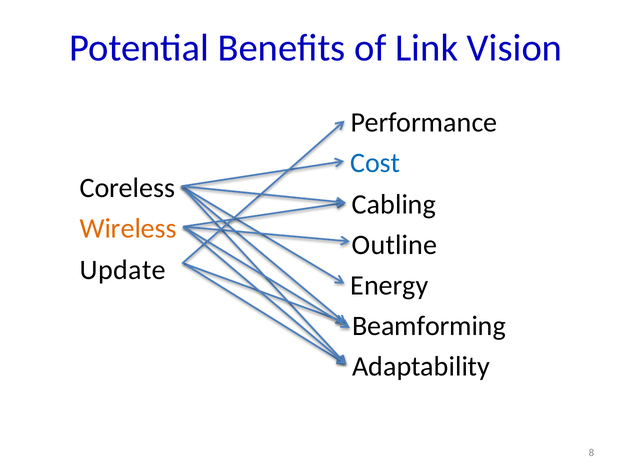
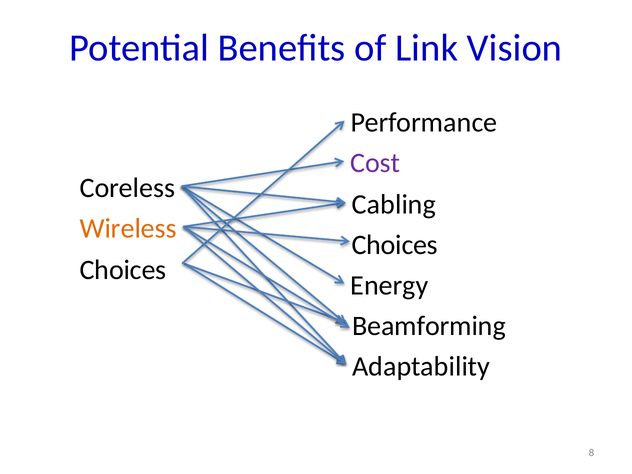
Cost colour: blue -> purple (375, 163)
Outline: Outline -> Choices (395, 245)
Update: Update -> Choices (123, 270)
